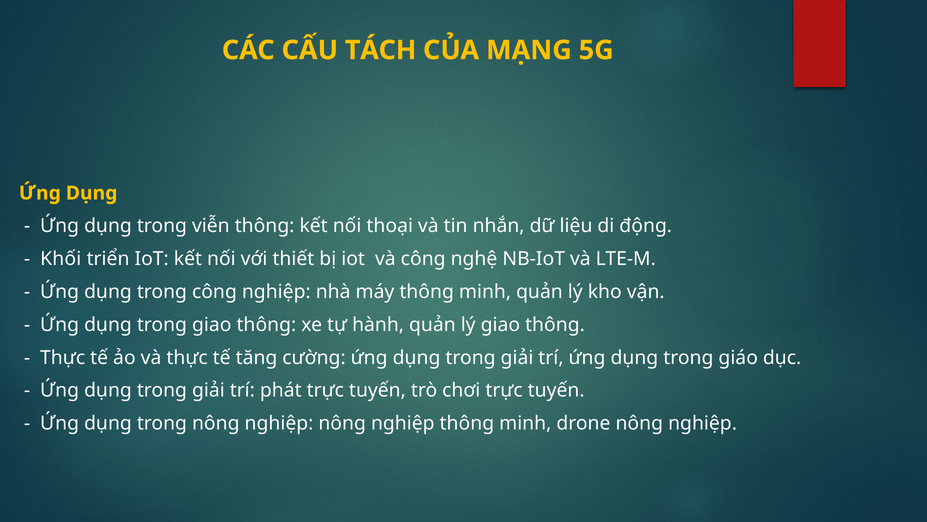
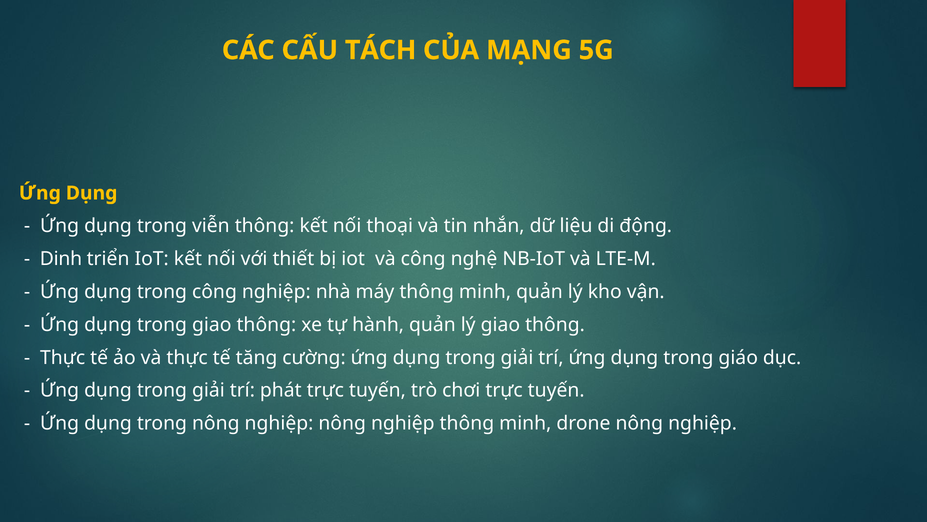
Khối: Khối -> Dinh (61, 259)
